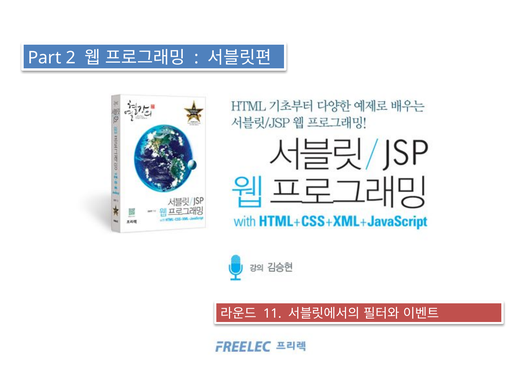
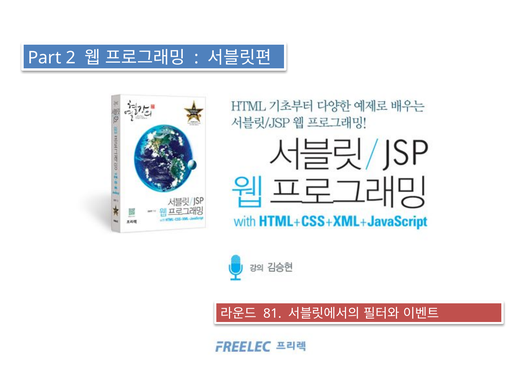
11: 11 -> 81 (272, 313)
